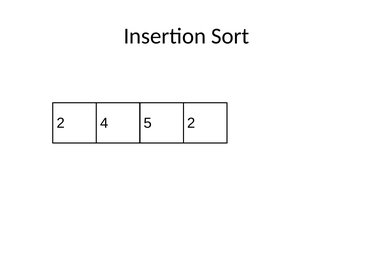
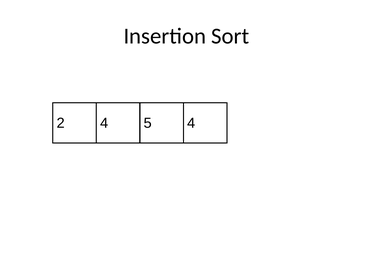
2 2: 2 -> 4 (191, 123)
